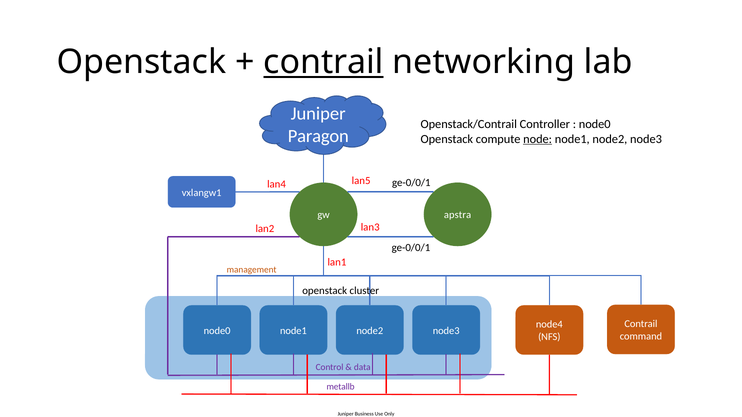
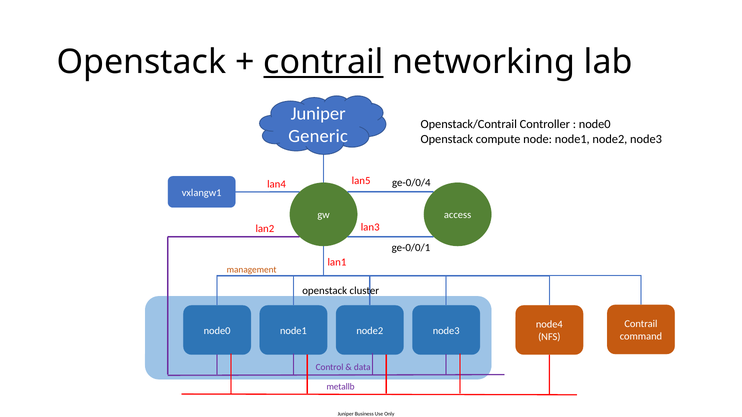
Paragon: Paragon -> Generic (318, 136)
node underline: present -> none (538, 139)
ge-0/0/1: ge-0/0/1 -> ge-0/0/4 (411, 183)
apstra: apstra -> access (458, 215)
